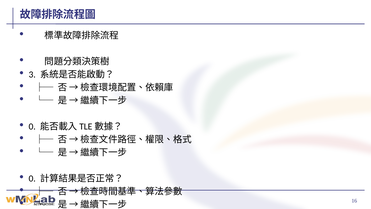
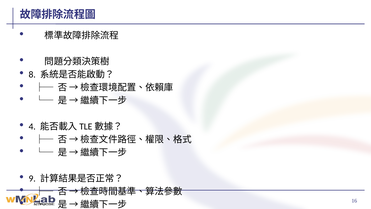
3: 3 -> 8 (32, 74)
0: 0 -> 4 (32, 126)
0: 0 -> 9 (32, 178)
